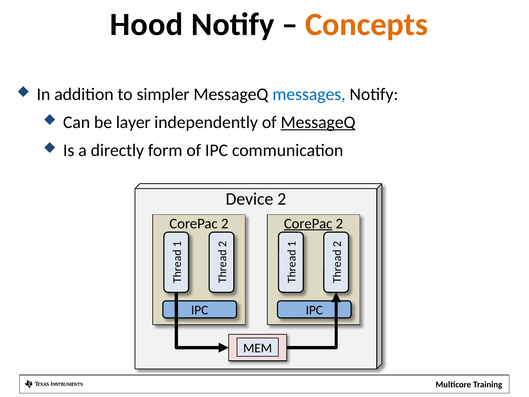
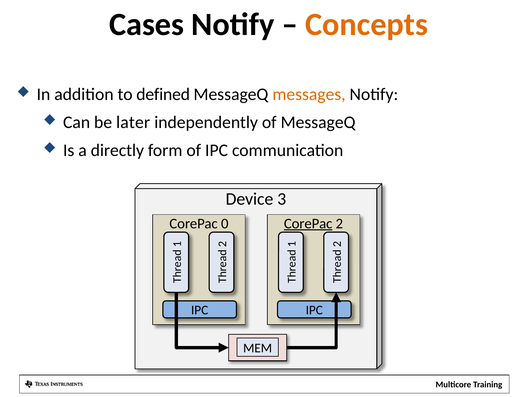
Hood: Hood -> Cases (147, 25)
simpler: simpler -> defined (163, 94)
messages colour: blue -> orange (309, 94)
layer: layer -> later (133, 122)
MessageQ underline: present -> none (318, 122)
Device 2: 2 -> 3 (282, 199)
2: 2 -> 0 (225, 223)
